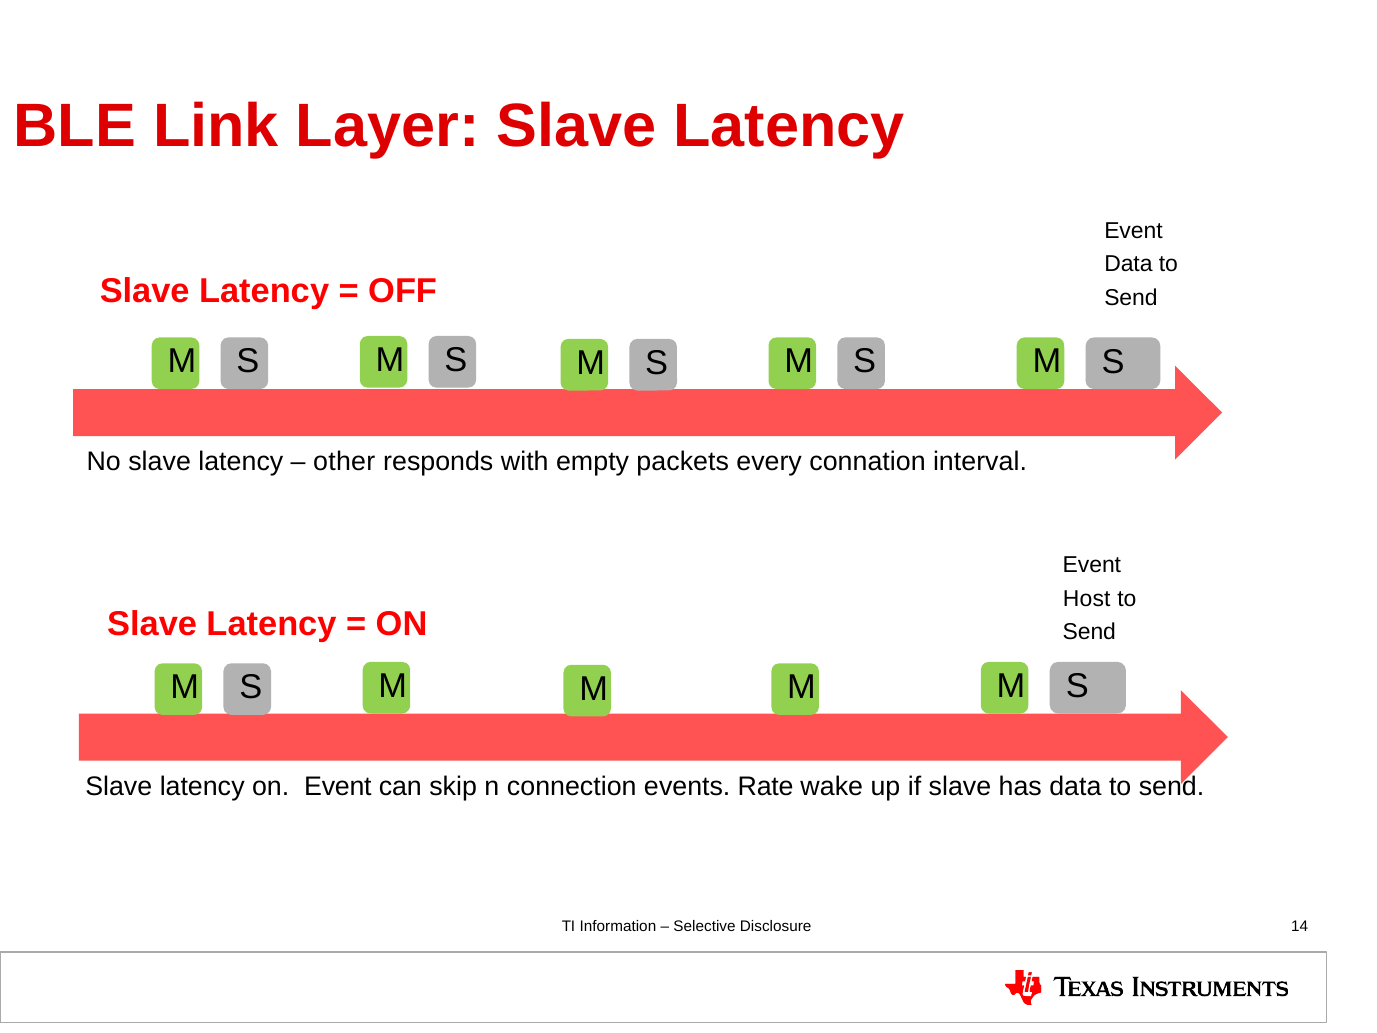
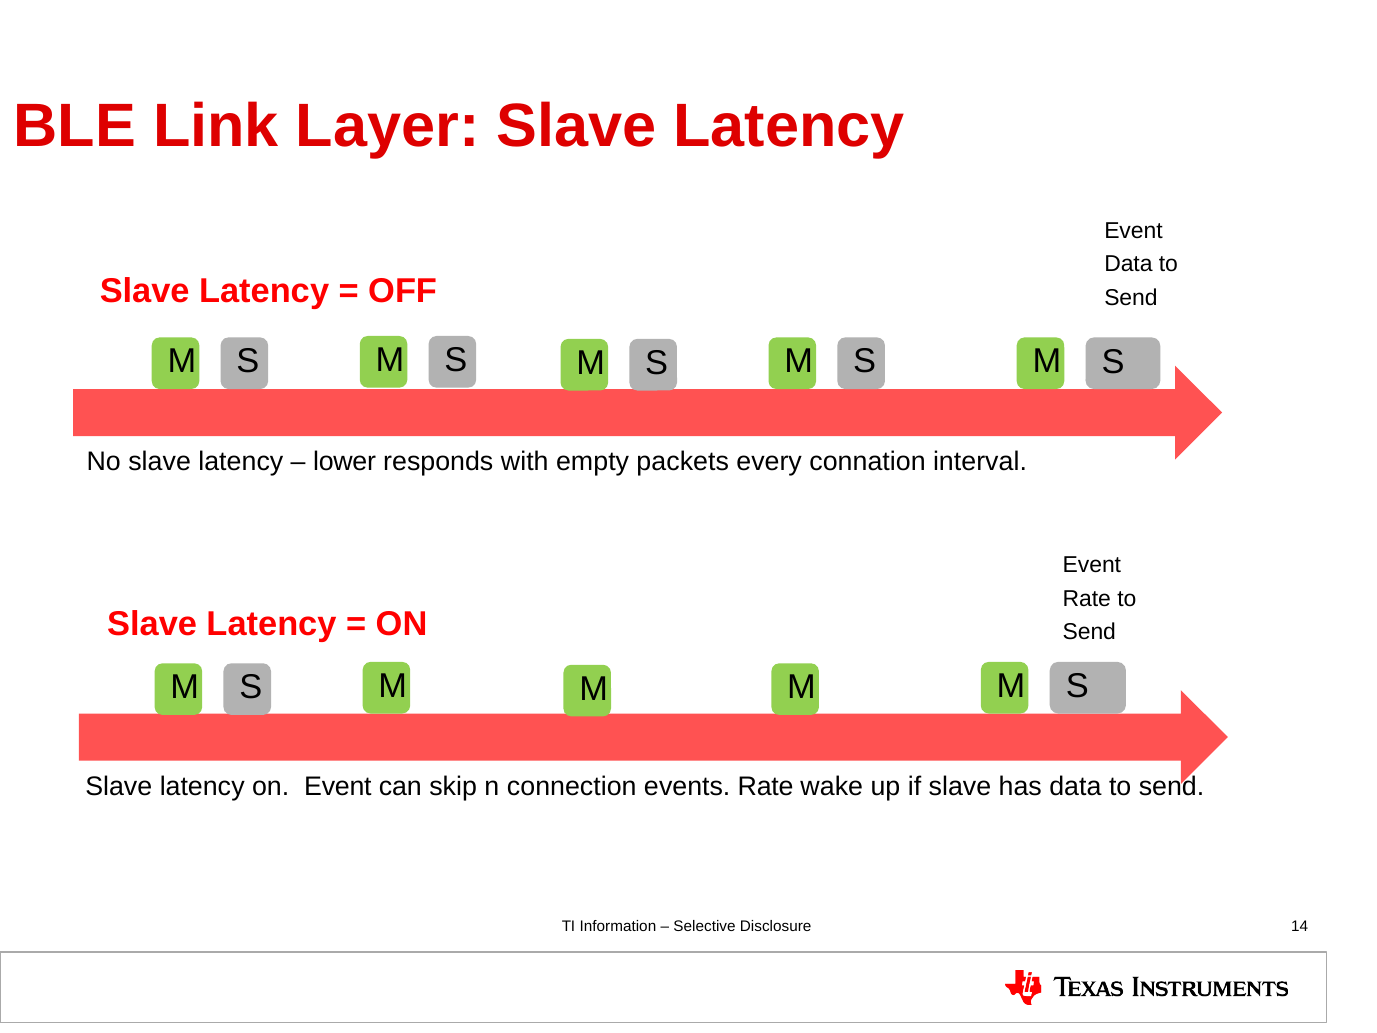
other: other -> lower (345, 462)
Host: Host -> Rate (1087, 598)
